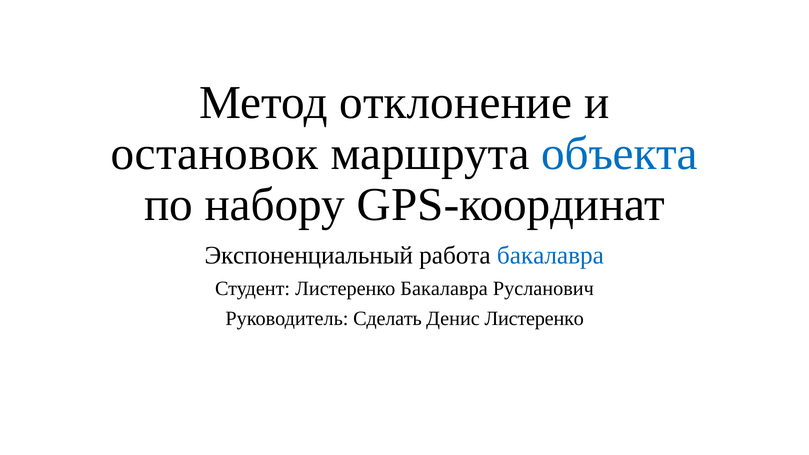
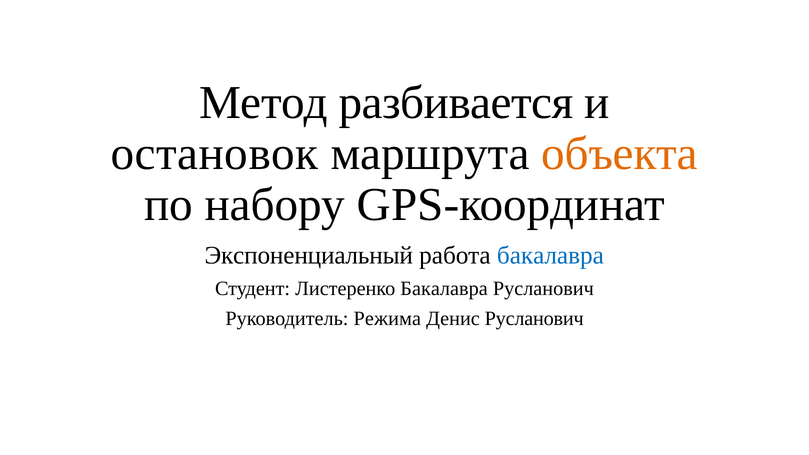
отклонение: отклонение -> разбивается (456, 103)
объекта colour: blue -> orange (620, 154)
Сделать: Сделать -> Режима (387, 319)
Денис Листеренко: Листеренко -> Русланович (534, 319)
